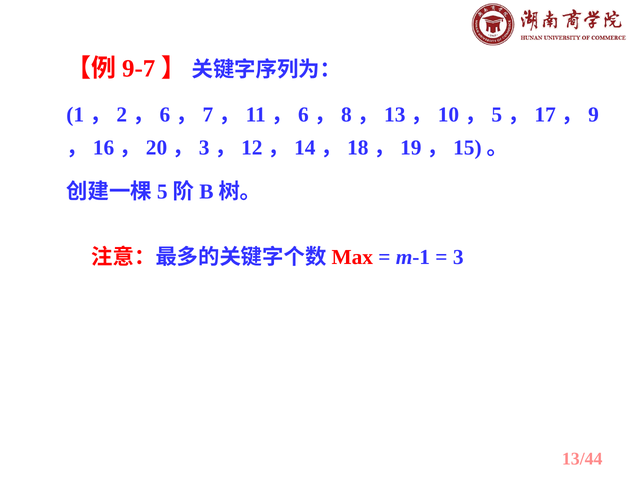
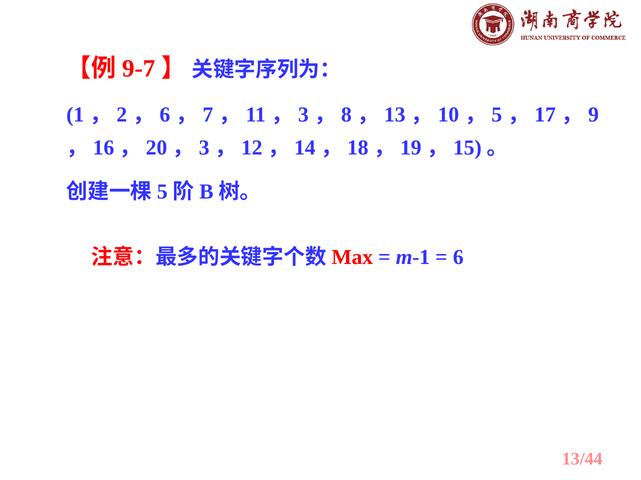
6: 6 -> 3 (303, 115)
3: 3 -> 6 (458, 258)
